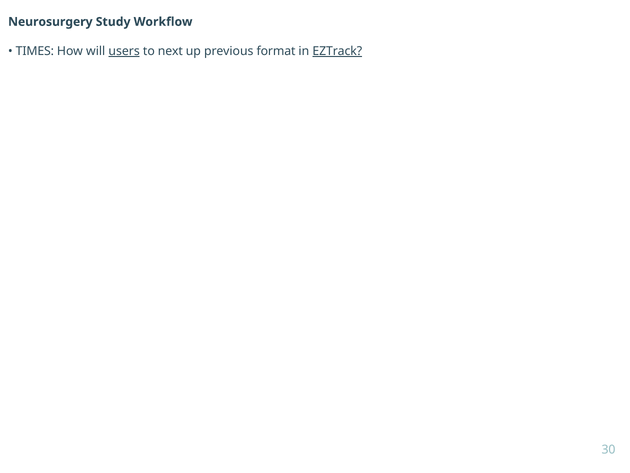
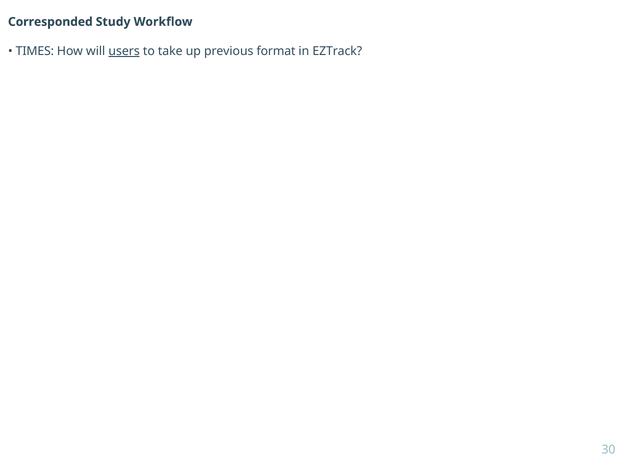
Neurosurgery: Neurosurgery -> Corresponded (50, 22)
next: next -> take (170, 51)
EZTrack underline: present -> none (337, 51)
